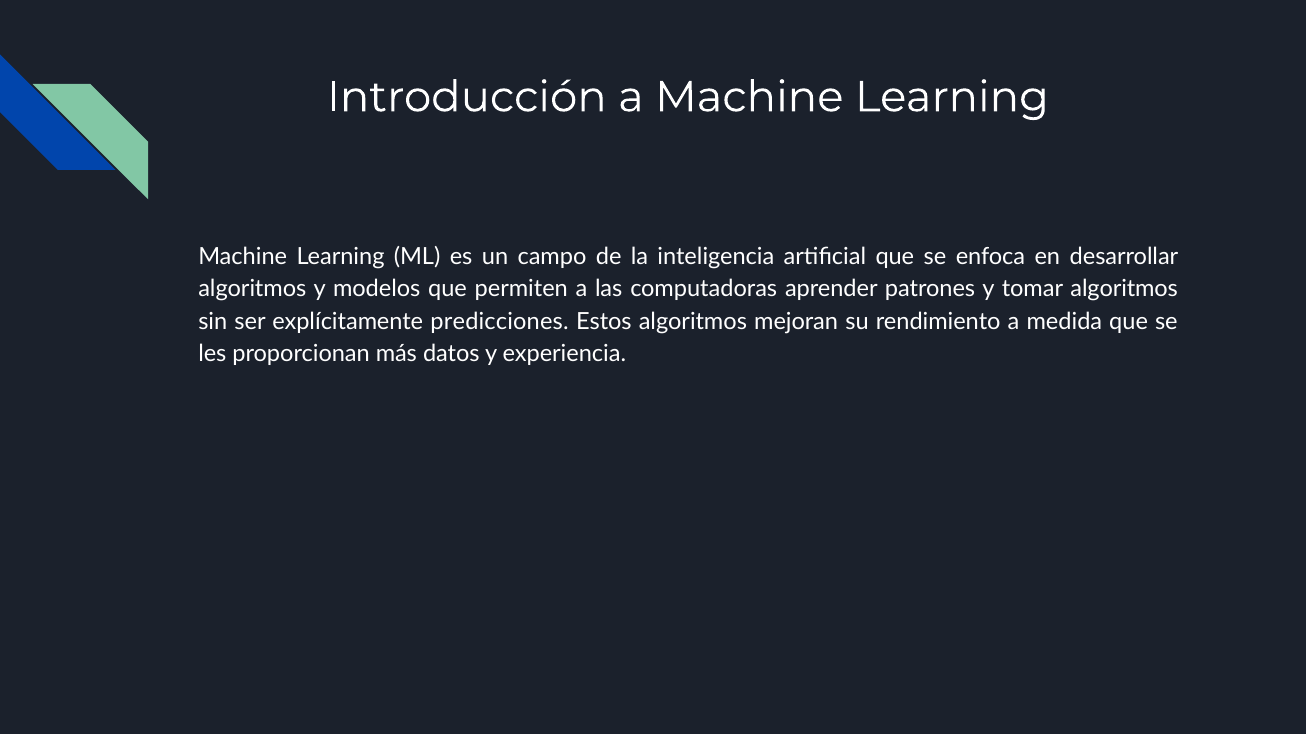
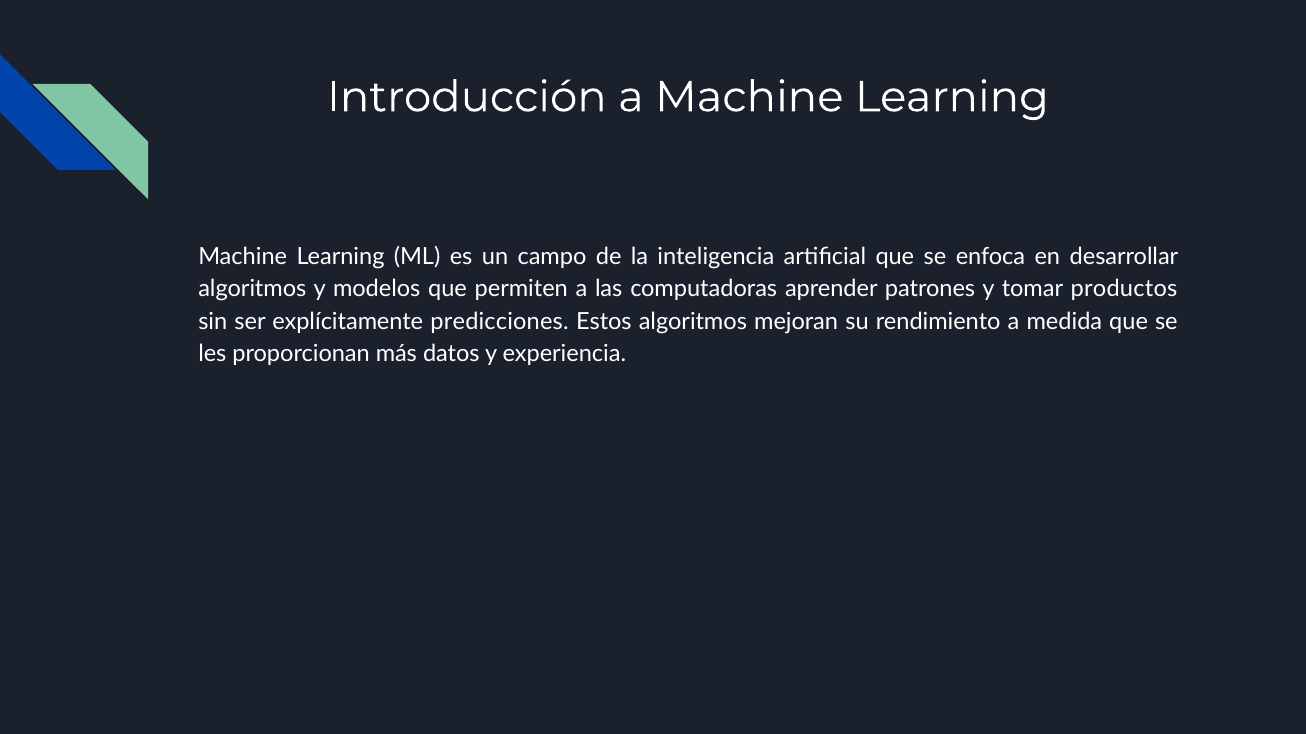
tomar algoritmos: algoritmos -> productos (1124, 289)
